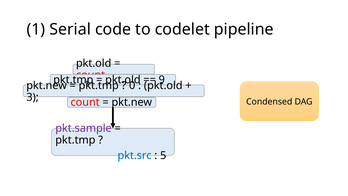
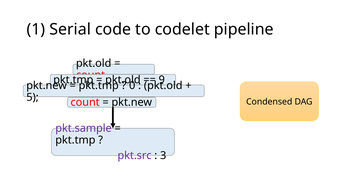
3: 3 -> 5 (33, 97)
pkt.src colour: blue -> purple (135, 155)
5: 5 -> 3 (163, 155)
